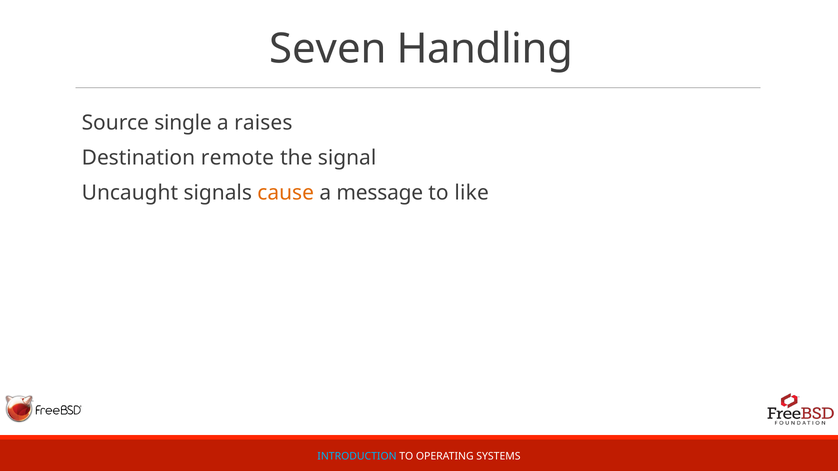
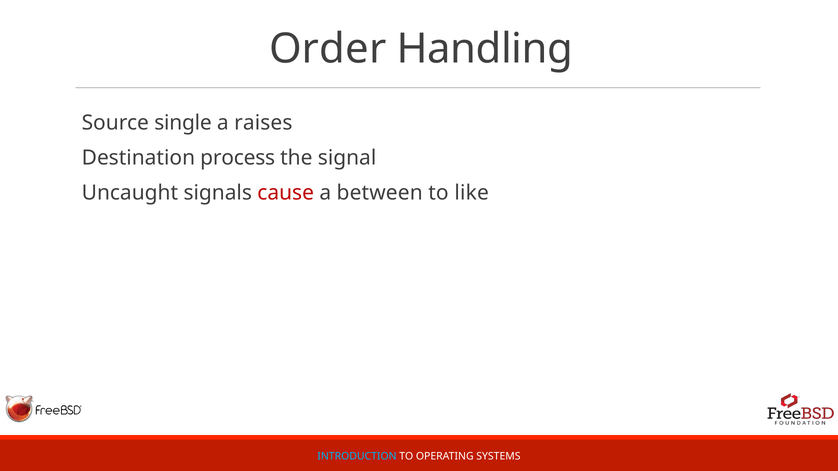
Seven: Seven -> Order (328, 49)
remote: remote -> process (238, 158)
cause colour: orange -> red (286, 193)
message: message -> between (380, 193)
